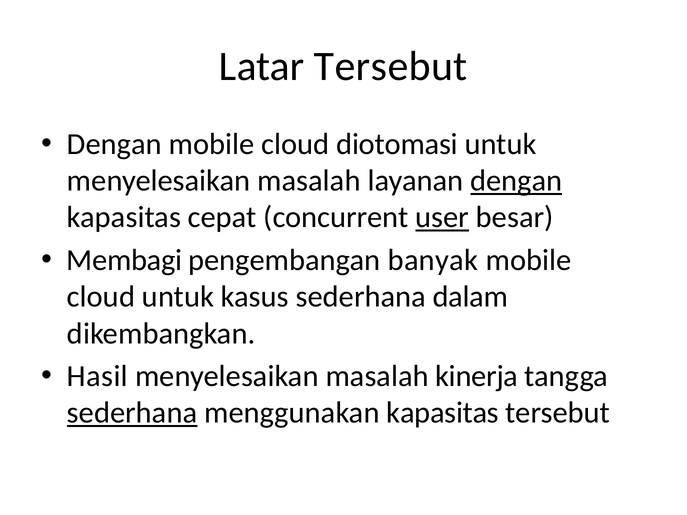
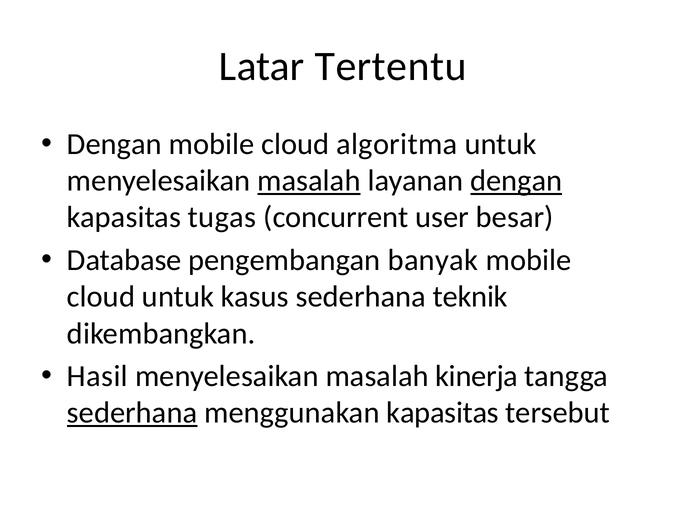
Latar Tersebut: Tersebut -> Tertentu (391, 67)
diotomasi: diotomasi -> algoritma (397, 144)
masalah underline: none -> present (309, 181)
cepat: cepat -> tugas (222, 217)
user underline: present -> none (442, 217)
Membagi: Membagi -> Database (124, 260)
dalam: dalam -> teknik (470, 297)
